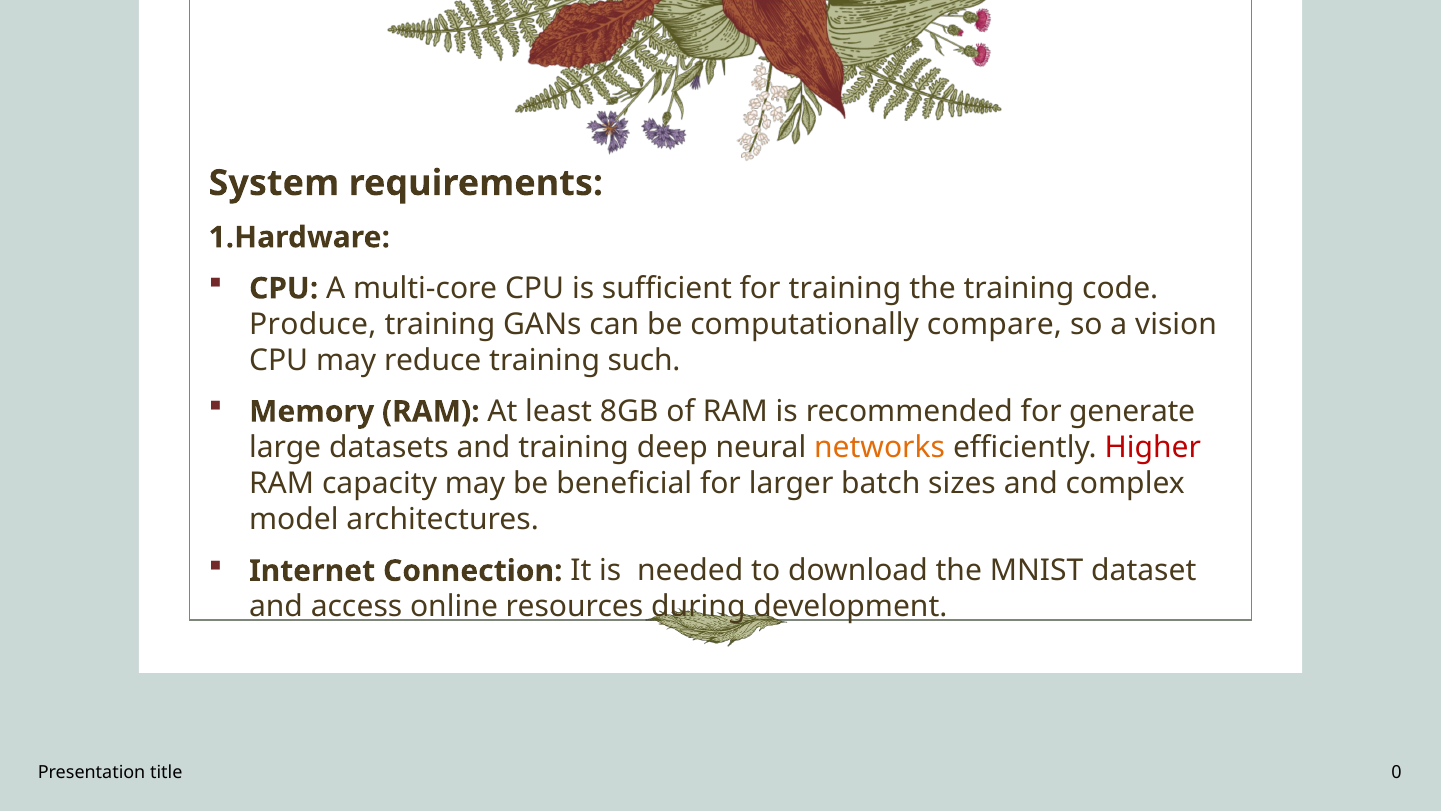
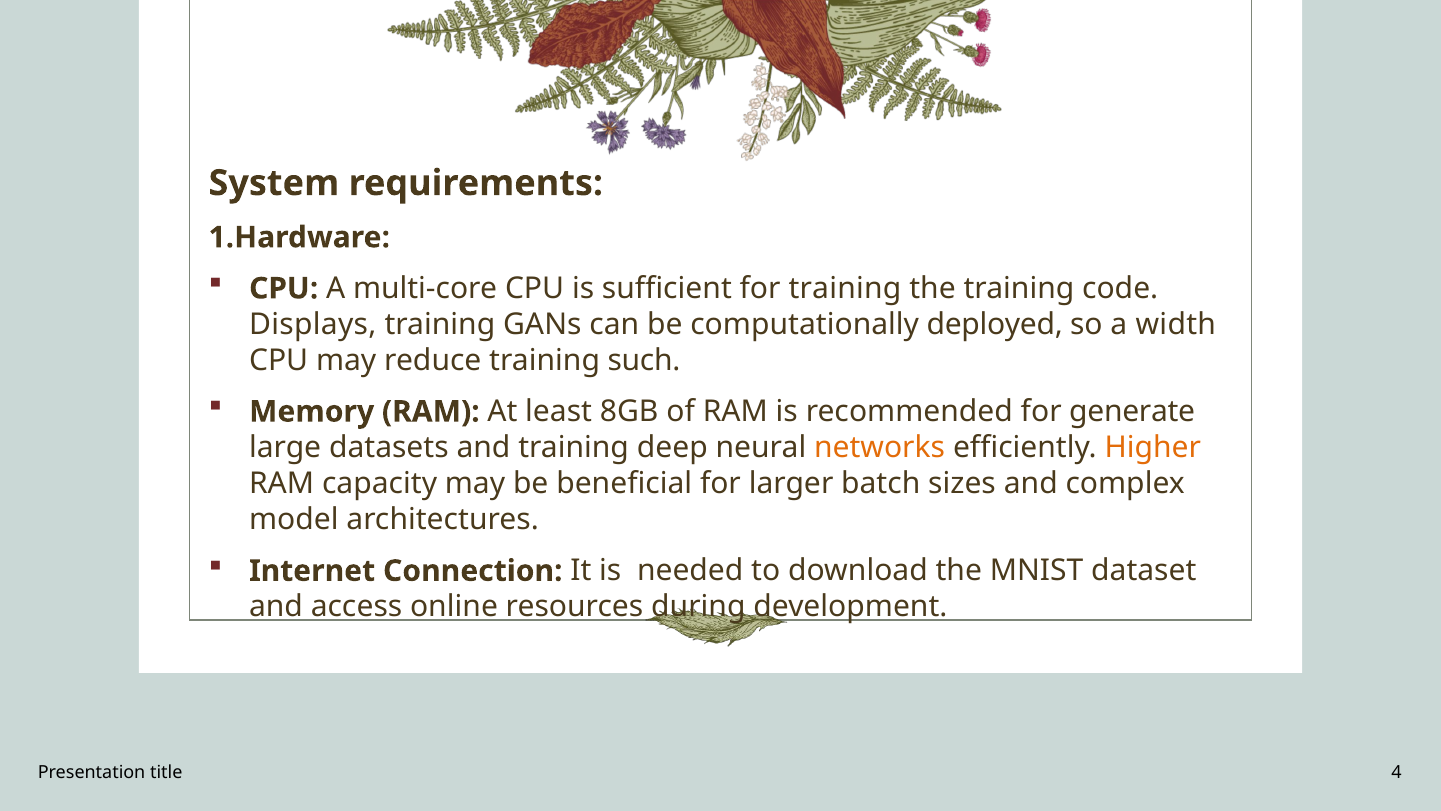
Produce: Produce -> Displays (313, 324)
compare: compare -> deployed (995, 324)
vision: vision -> width (1176, 324)
Higher colour: red -> orange (1153, 448)
0: 0 -> 4 (1397, 773)
